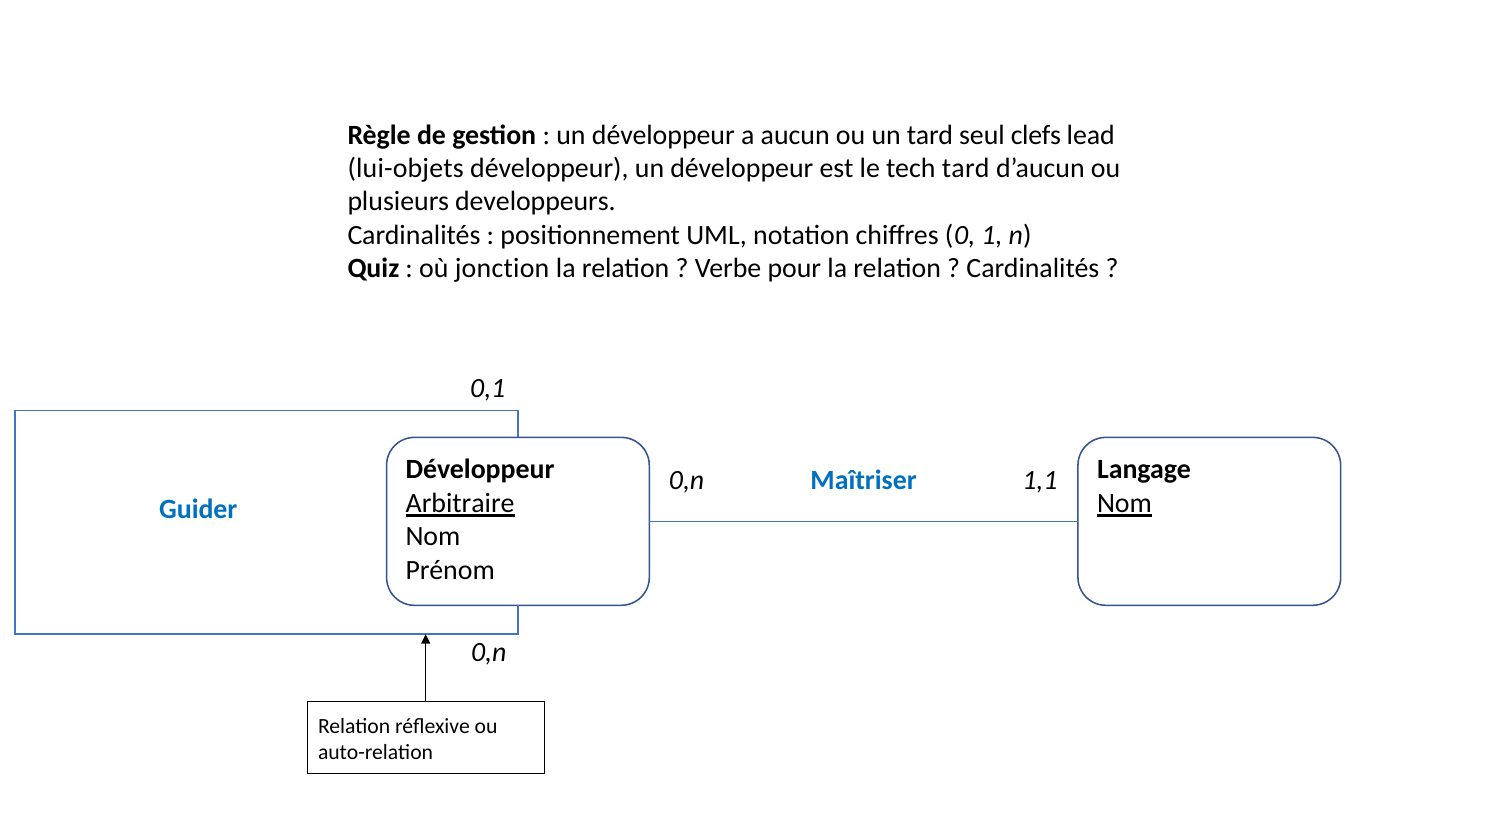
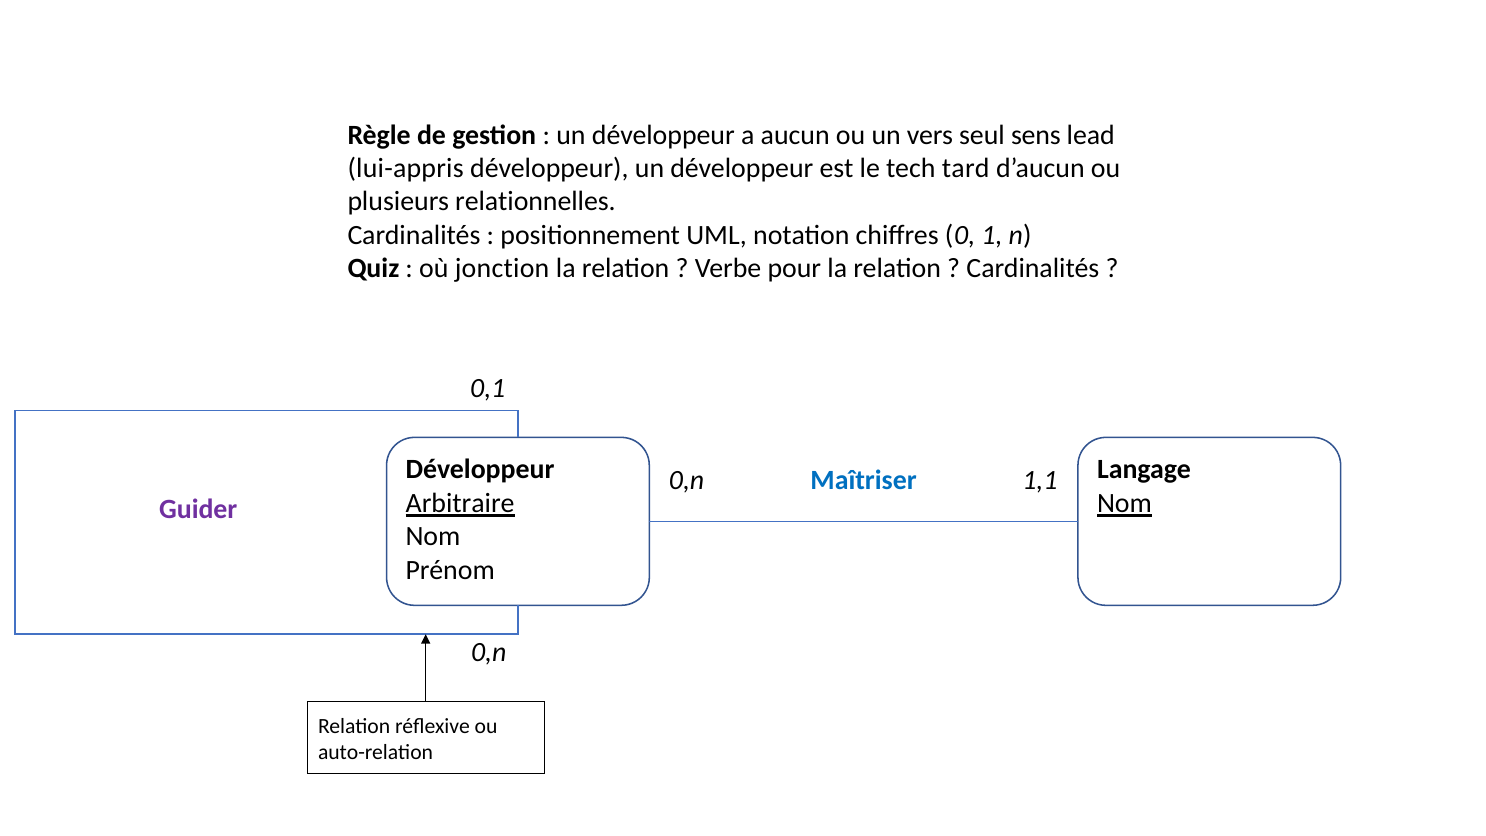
un tard: tard -> vers (930, 135)
clefs: clefs -> sens (1036, 135)
lui-objets: lui-objets -> lui-appris (406, 168)
developpeurs: developpeurs -> relationnelles (535, 202)
Guider colour: blue -> purple (198, 509)
